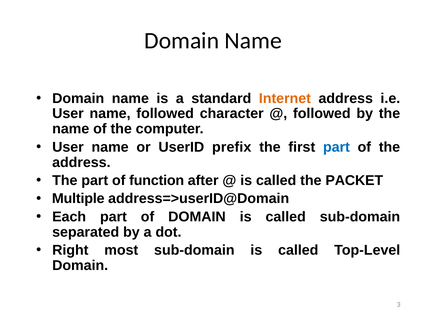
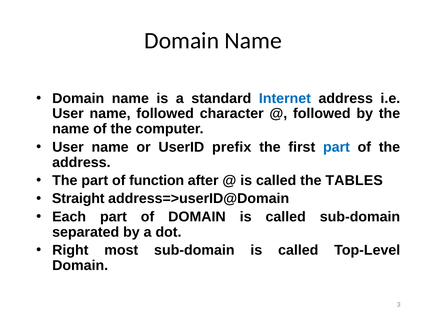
Internet colour: orange -> blue (285, 98)
PACKET: PACKET -> TABLES (354, 181)
Multiple: Multiple -> Straight (78, 199)
